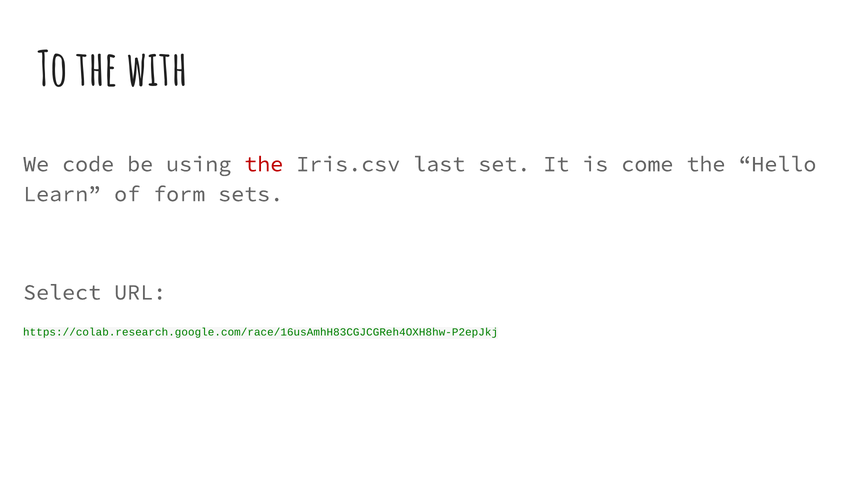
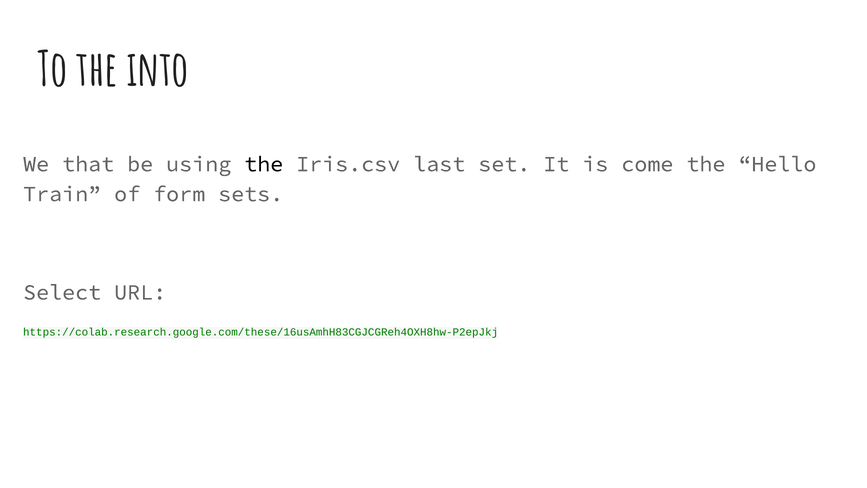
with: with -> into (158, 70)
code: code -> that (88, 164)
the colour: red -> black (264, 164)
Learn: Learn -> Train (62, 194)
https://colab.research.google.com/race/16usAmhH83CGJCGReh4OXH8hw-P2epJkj: https://colab.research.google.com/race/16usAmhH83CGJCGReh4OXH8hw-P2epJkj -> https://colab.research.google.com/these/16usAmhH83CGJCGReh4OXH8hw-P2epJkj (261, 332)
